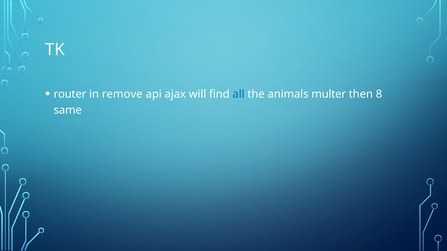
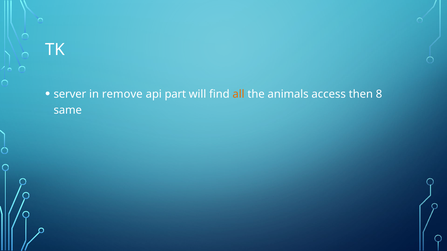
router: router -> server (70, 94)
ajax: ajax -> part (175, 94)
all colour: blue -> orange (239, 94)
multer: multer -> access (329, 94)
